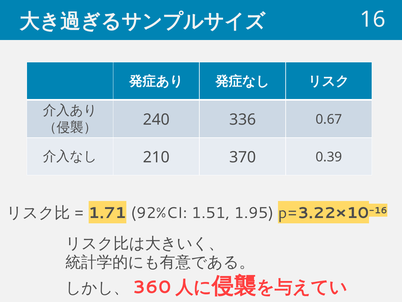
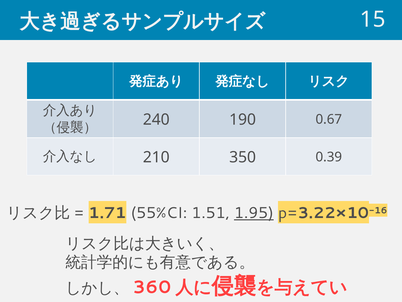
16: 16 -> 15 (373, 20)
336: 336 -> 190 (243, 119)
370: 370 -> 350 (243, 157)
92%CI: 92%CI -> 55%CI (159, 213)
1.95 underline: none -> present (254, 213)
